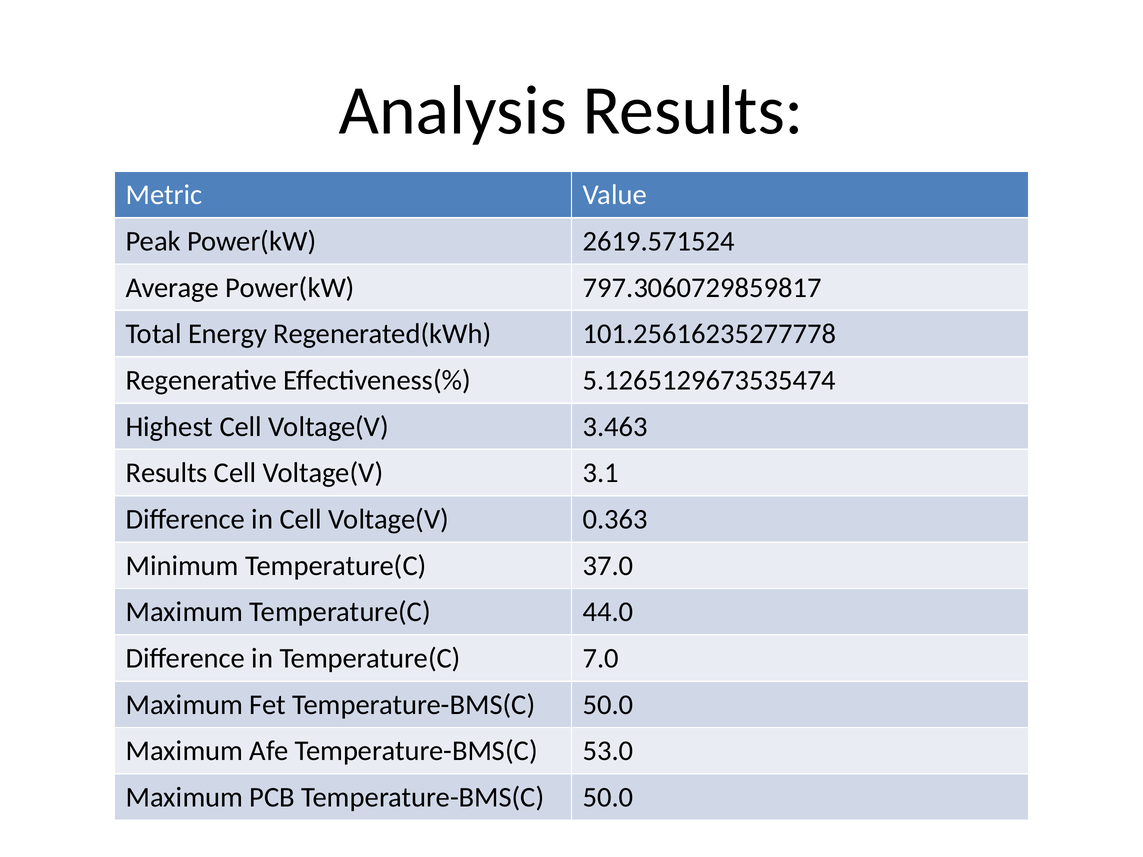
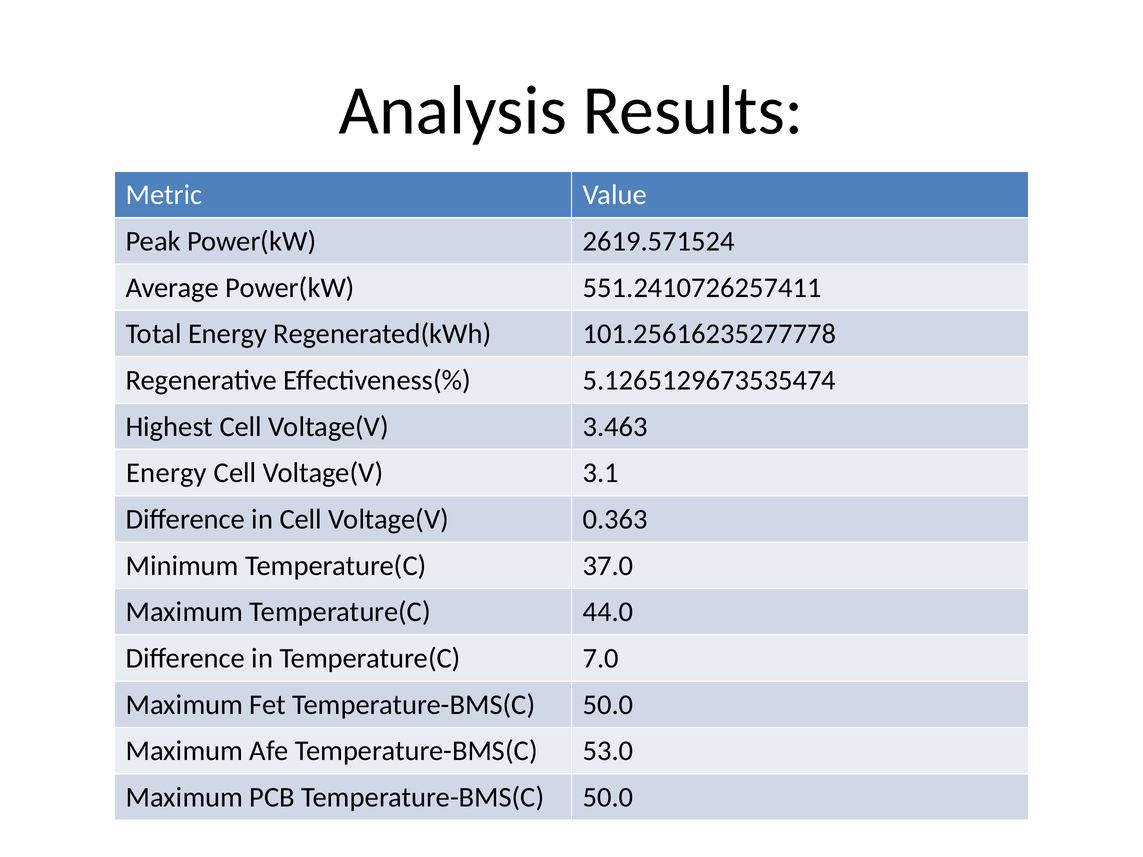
797.3060729859817: 797.3060729859817 -> 551.2410726257411 (702, 288)
Results: Results -> Energy (166, 473)
